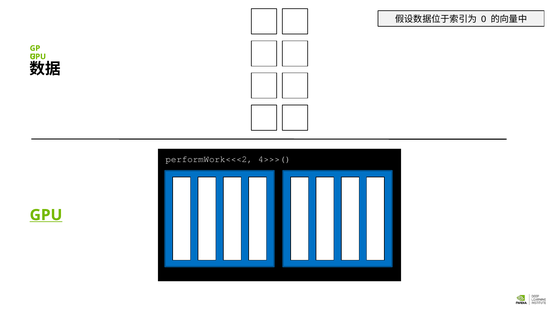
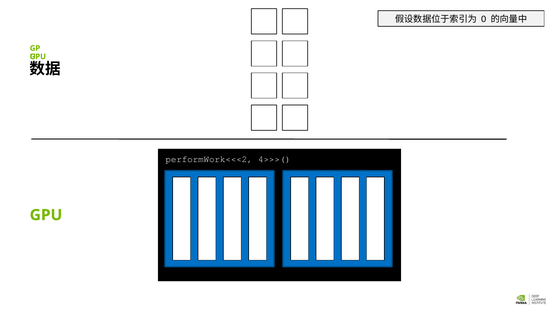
GPU underline: present -> none (46, 215)
